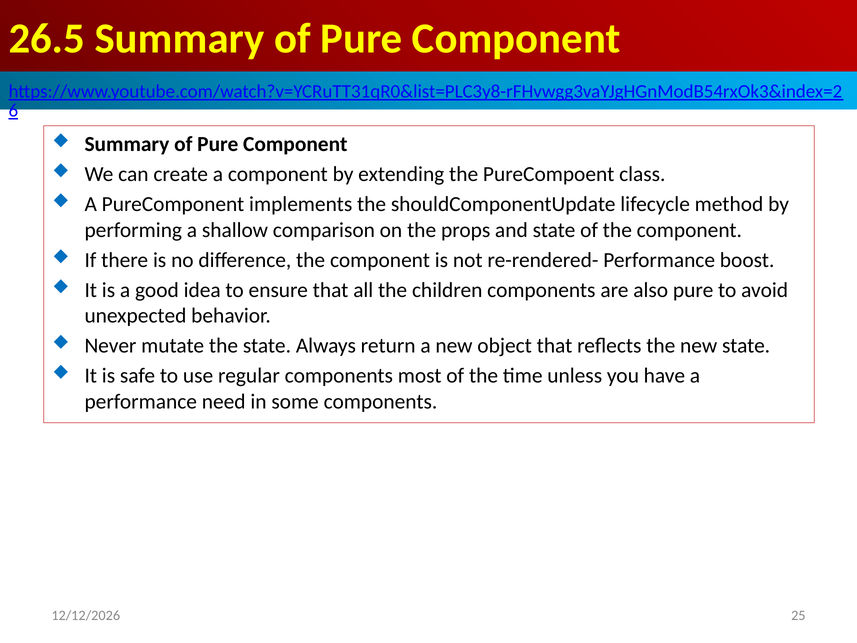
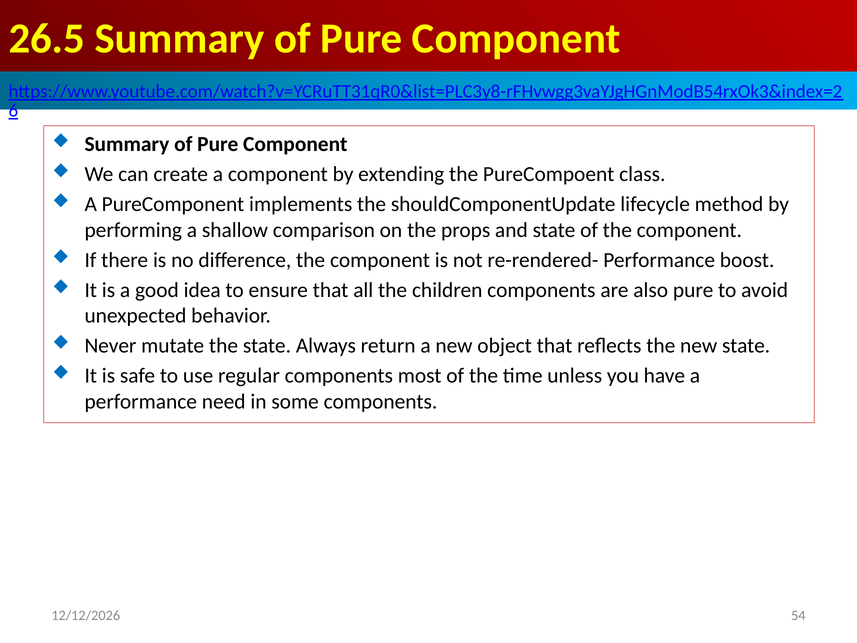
25: 25 -> 54 (798, 616)
